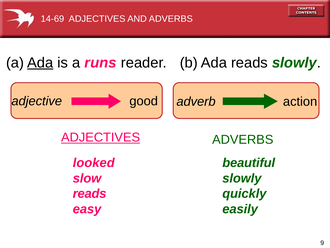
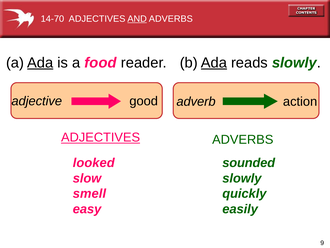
14-69: 14-69 -> 14-70 (52, 19)
AND underline: none -> present (137, 19)
Ada underline: none -> present (214, 63)
runs: runs -> food (101, 63)
beautiful: beautiful -> sounded (249, 162)
reads: reads -> smell (89, 193)
